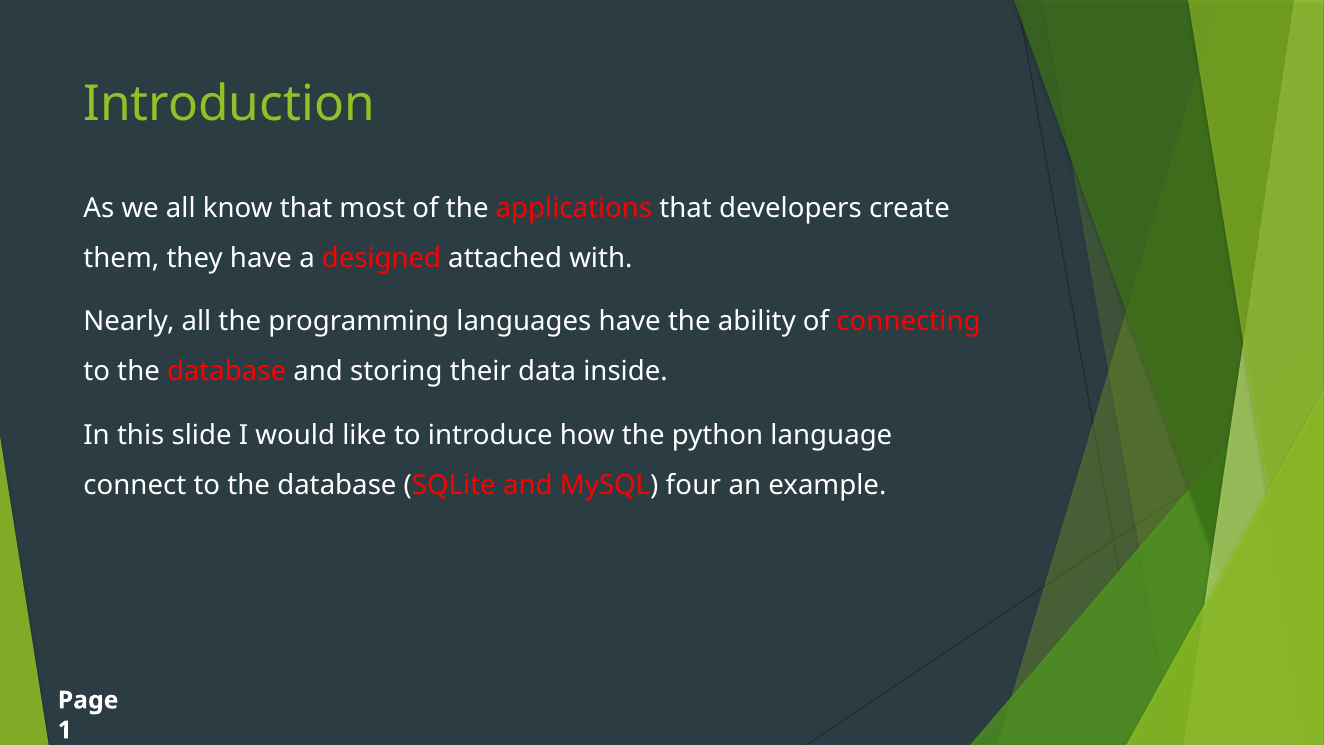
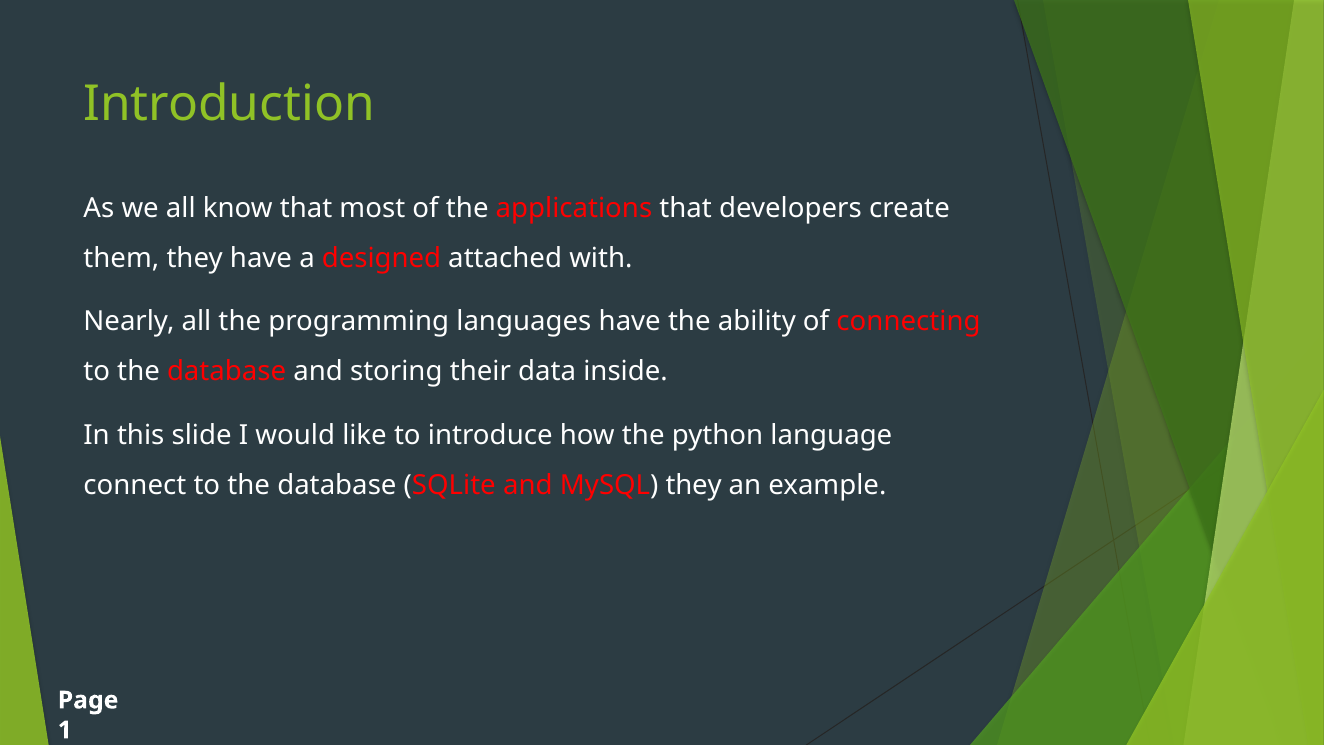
MySQL four: four -> they (694, 485)
